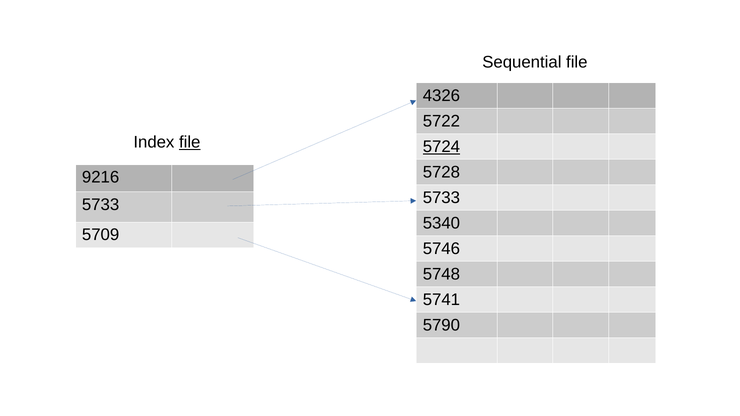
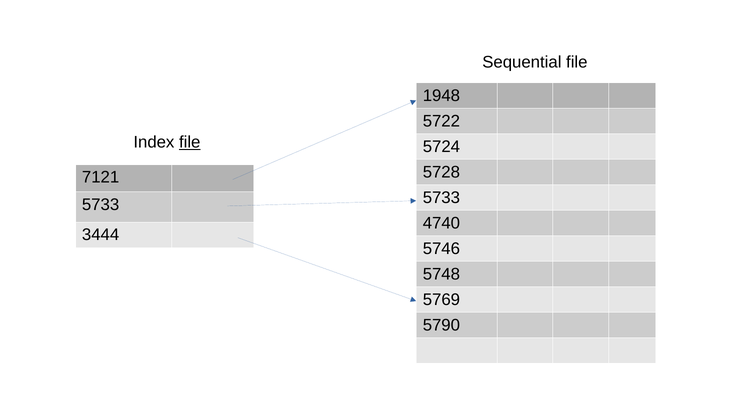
4326: 4326 -> 1948 (441, 96)
5724 underline: present -> none (441, 147)
9216: 9216 -> 7121 (101, 178)
5340: 5340 -> 4740 (441, 223)
5709: 5709 -> 3444 (101, 235)
5741: 5741 -> 5769 (441, 300)
